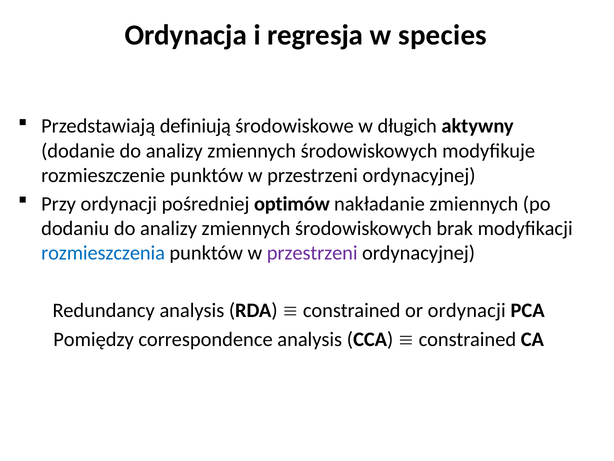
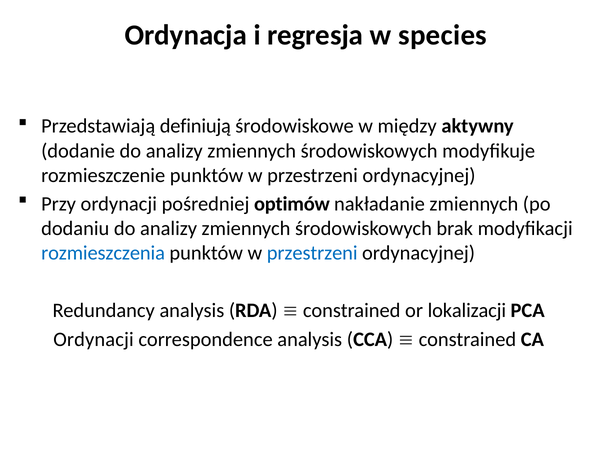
długich: długich -> między (407, 126)
przestrzeni colour: purple -> blue (312, 253)
or ordynacji: ordynacji -> lokalizacji (467, 310)
Pomiędzy: Pomiędzy -> Ordynacji (94, 339)
